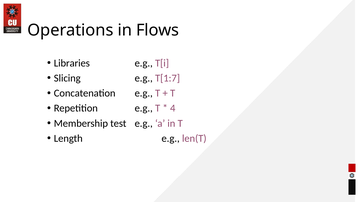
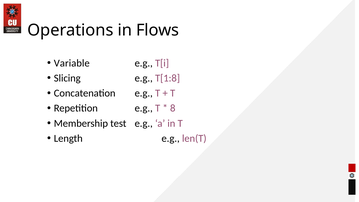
Libraries: Libraries -> Variable (72, 63)
T[1:7: T[1:7 -> T[1:8 (168, 78)
4: 4 -> 8 (173, 108)
